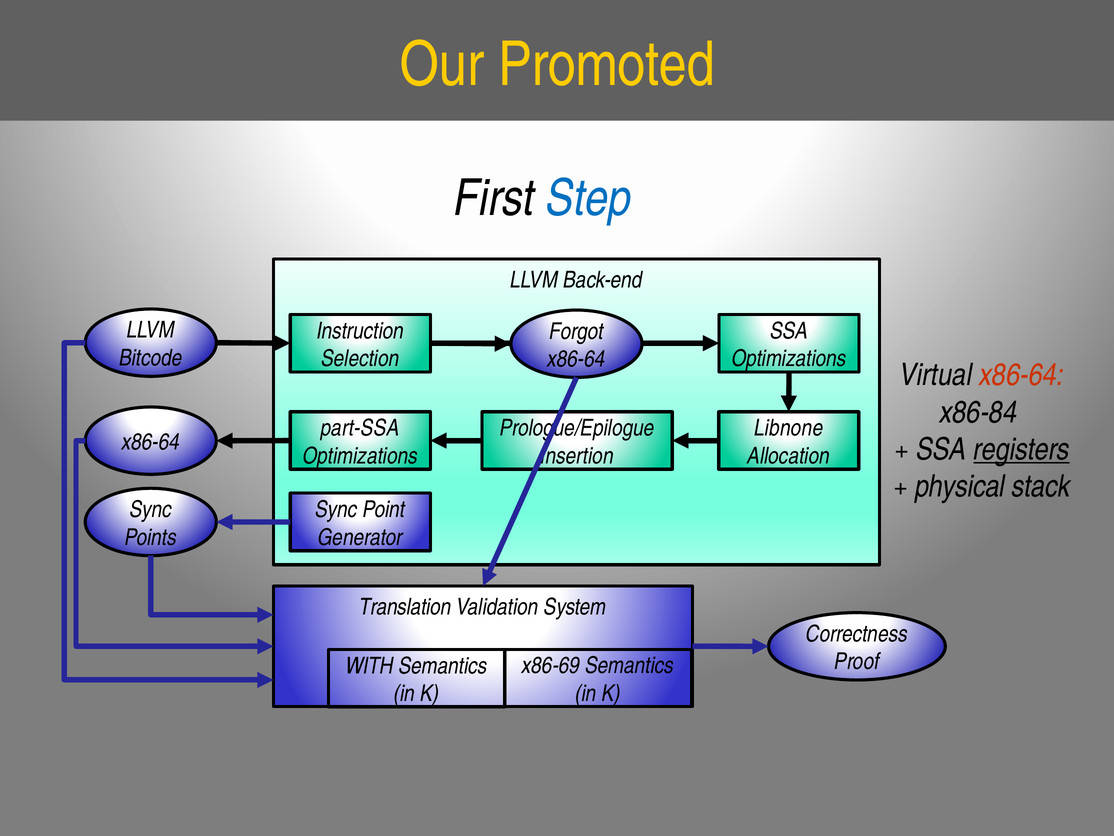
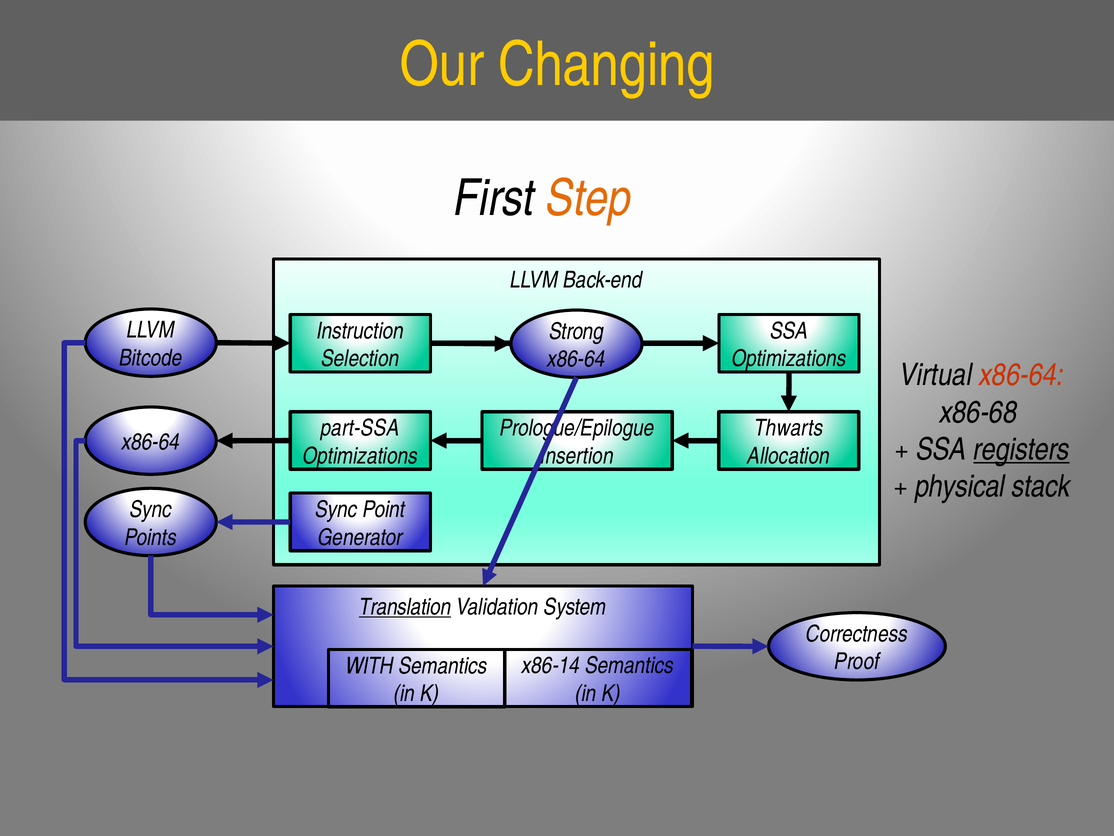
Promoted: Promoted -> Changing (606, 65)
Step colour: blue -> orange (589, 198)
Forgot: Forgot -> Strong (576, 331)
x86-84: x86-84 -> x86-68 (978, 412)
Libnone: Libnone -> Thwarts (789, 428)
Translation underline: none -> present (405, 607)
x86-69: x86-69 -> x86-14 (551, 665)
